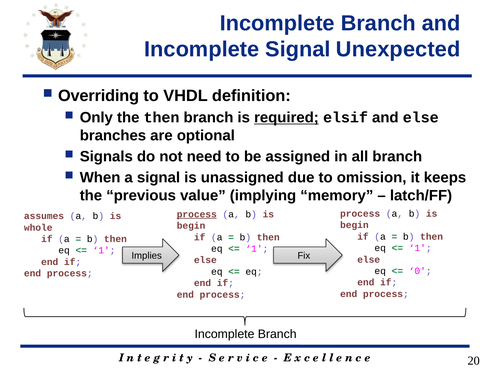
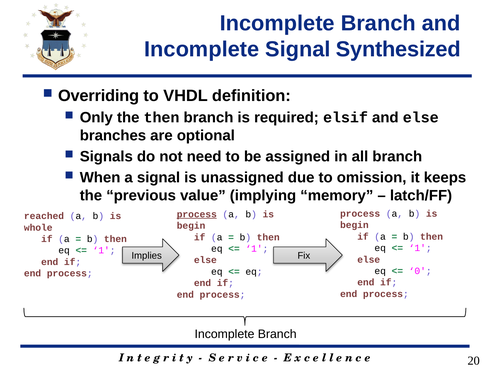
Unexpected: Unexpected -> Synthesized (398, 49)
required underline: present -> none (286, 117)
assumes: assumes -> reached (44, 216)
